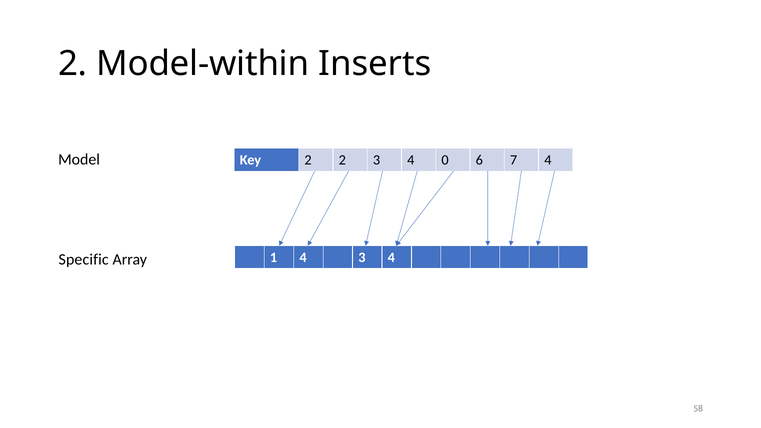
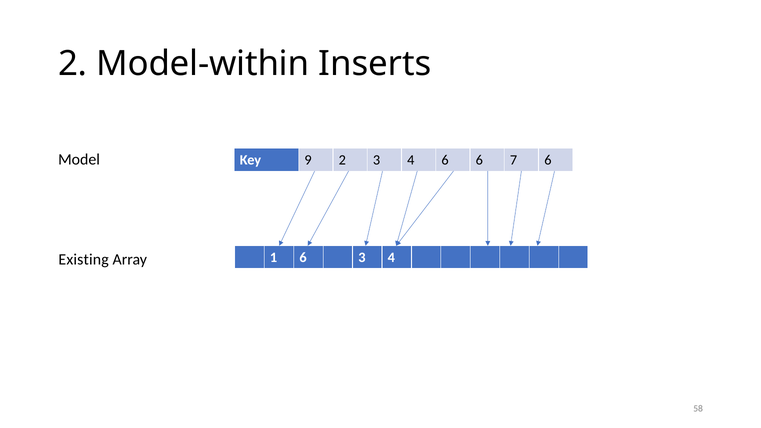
Key 2: 2 -> 9 (308, 160)
4 0: 0 -> 6 (445, 160)
7 4: 4 -> 6 (548, 160)
1 4: 4 -> 6 (303, 258)
Specific: Specific -> Existing (84, 259)
